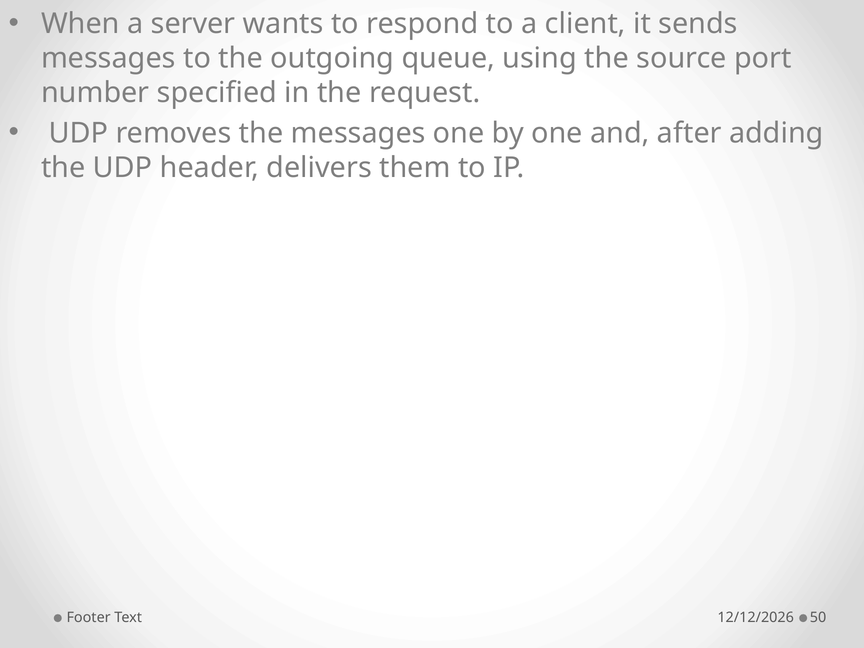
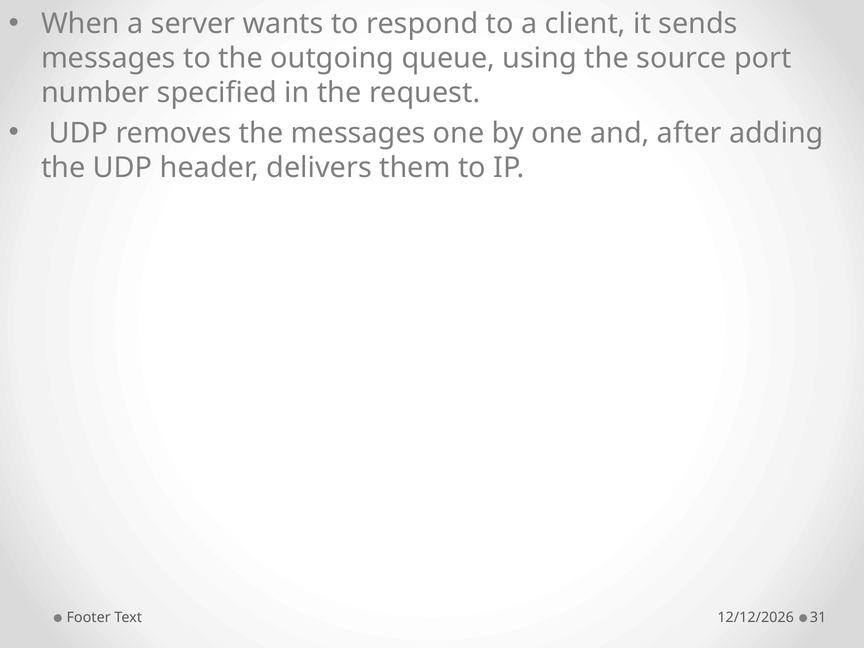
50: 50 -> 31 (818, 618)
